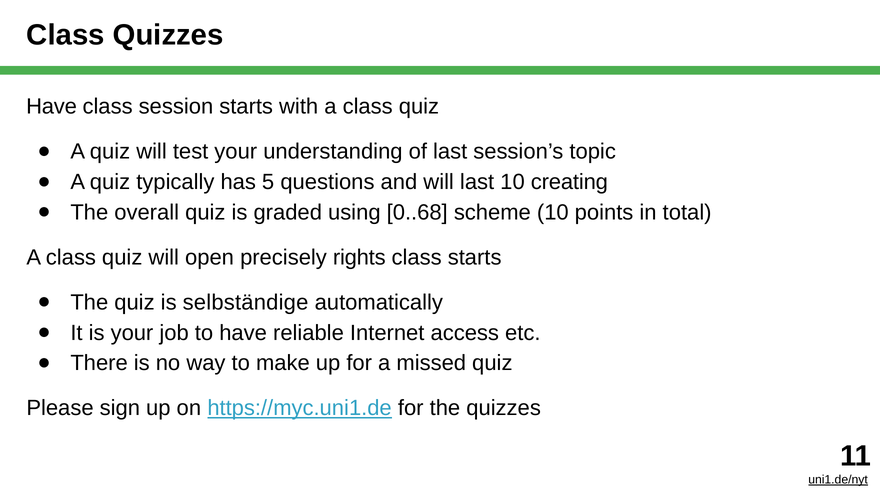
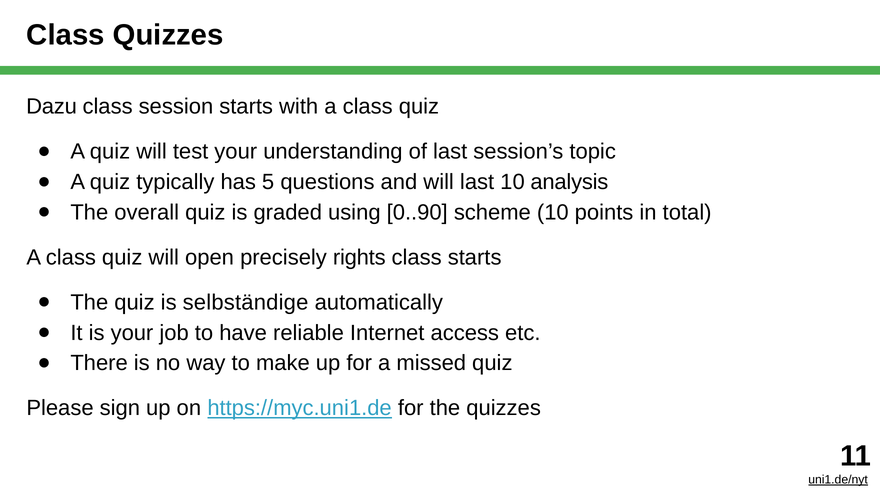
Have: Have -> Dazu (52, 107)
creating: creating -> analysis (569, 182)
0..68: 0..68 -> 0..90 (417, 212)
